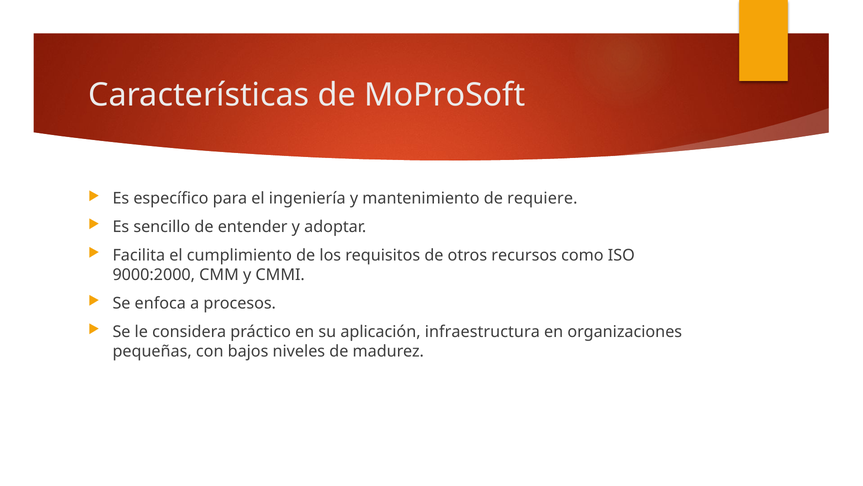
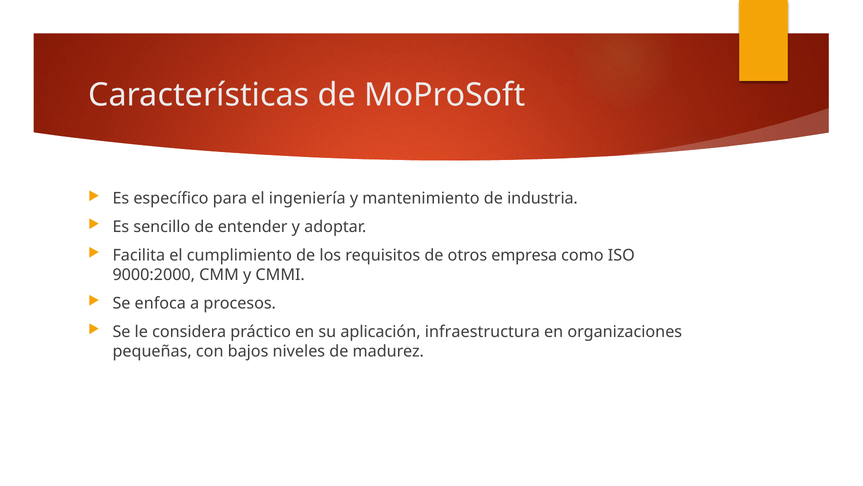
requiere: requiere -> industria (542, 198)
recursos: recursos -> empresa (524, 255)
